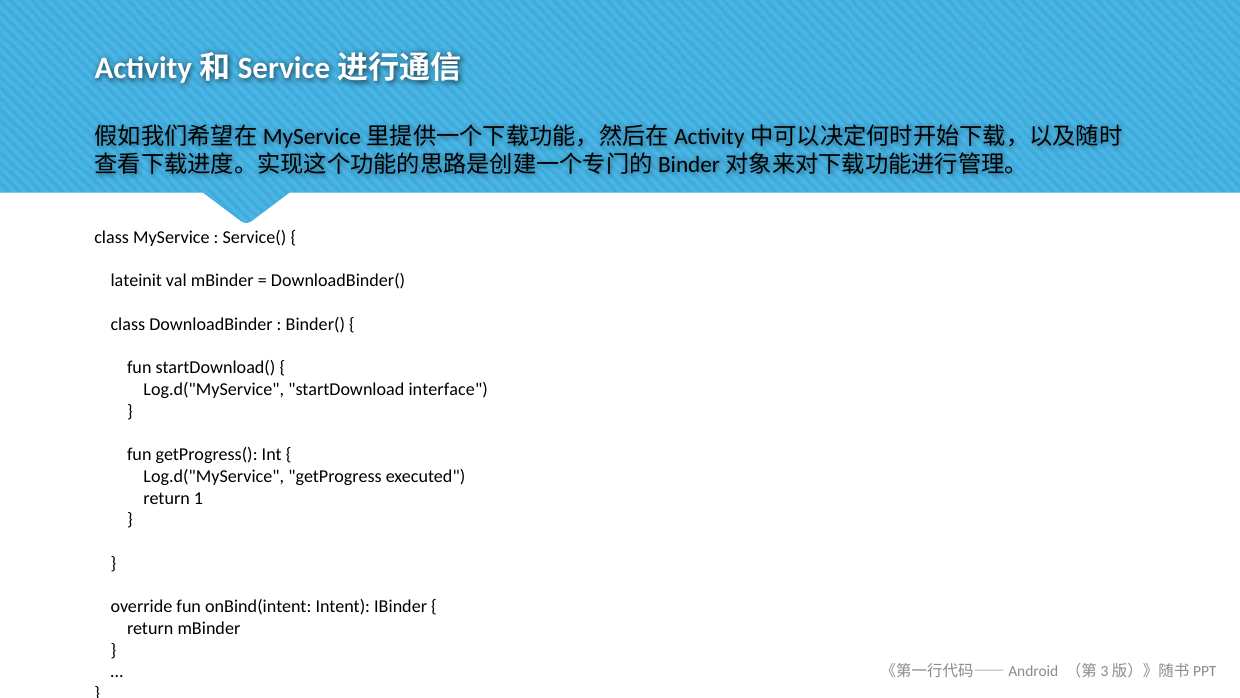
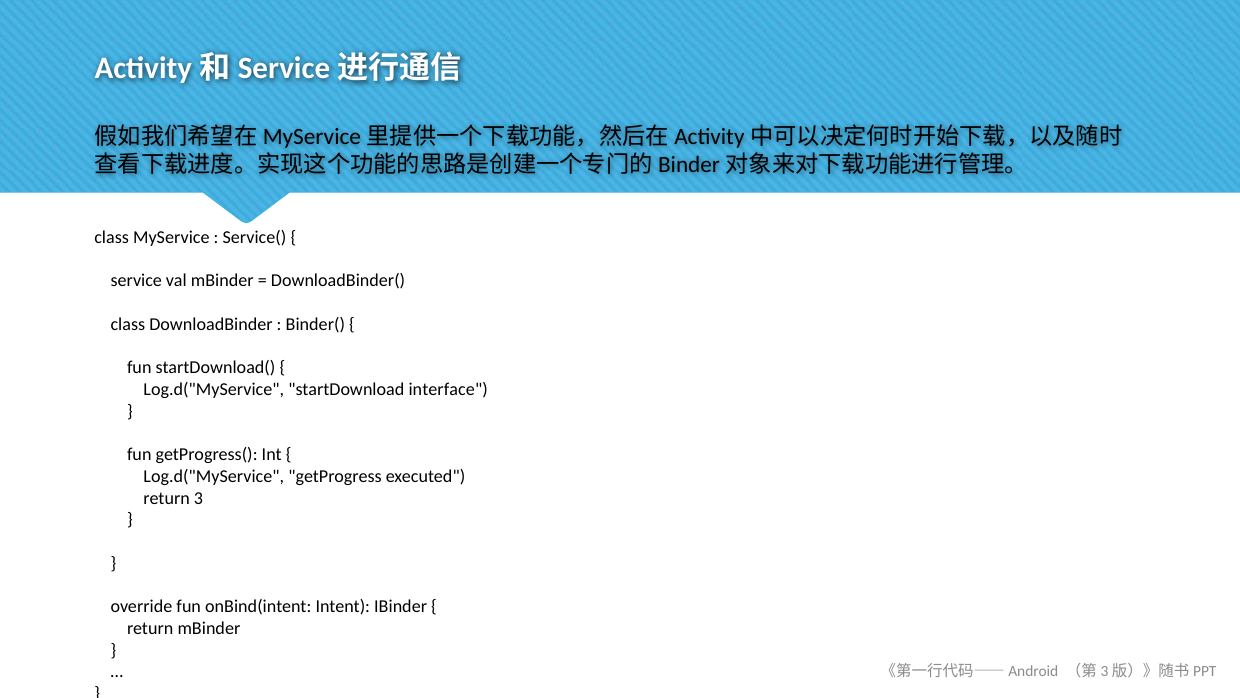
lateinit: lateinit -> service (136, 281)
1: 1 -> 3 (199, 498)
